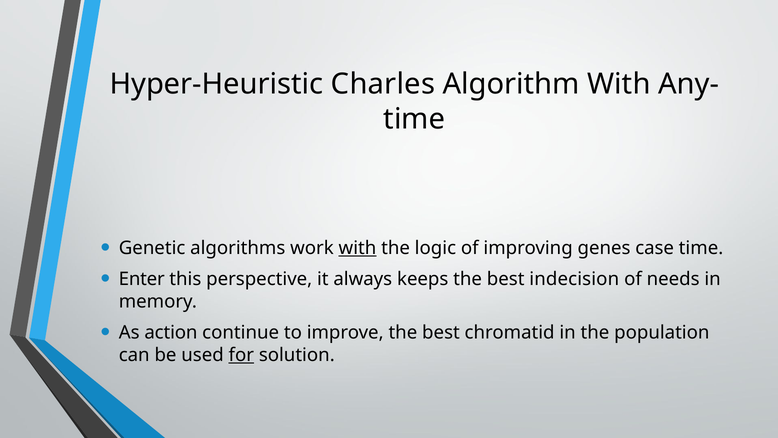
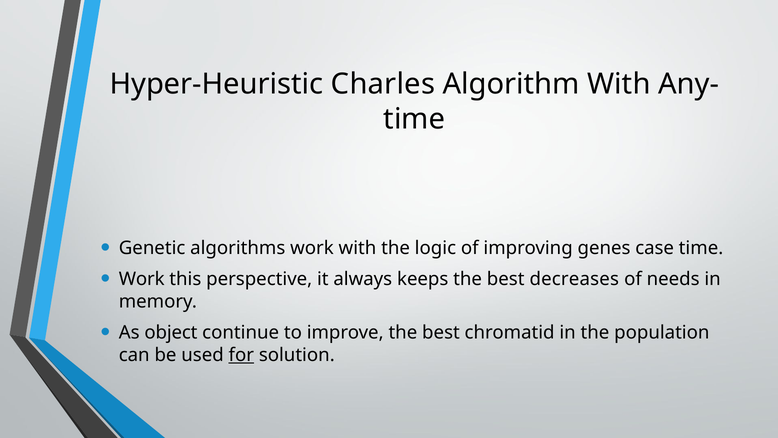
with underline: present -> none (357, 248)
Enter: Enter -> Work (142, 279)
indecision: indecision -> decreases (574, 279)
action: action -> object (171, 332)
